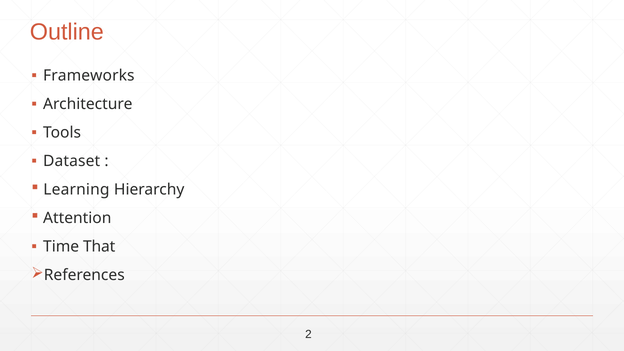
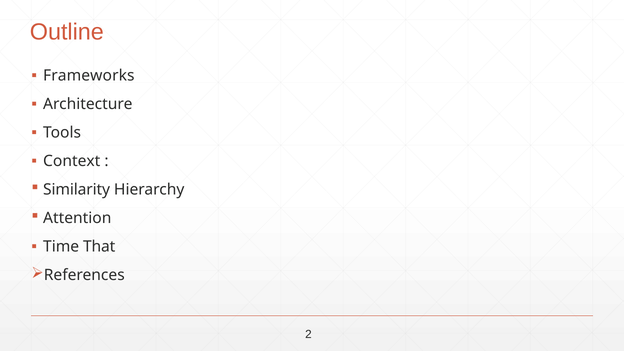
Dataset: Dataset -> Context (72, 161)
Learning: Learning -> Similarity (77, 190)
